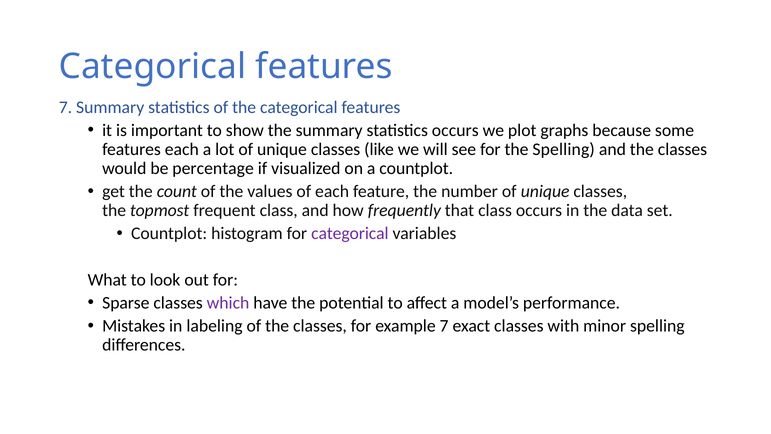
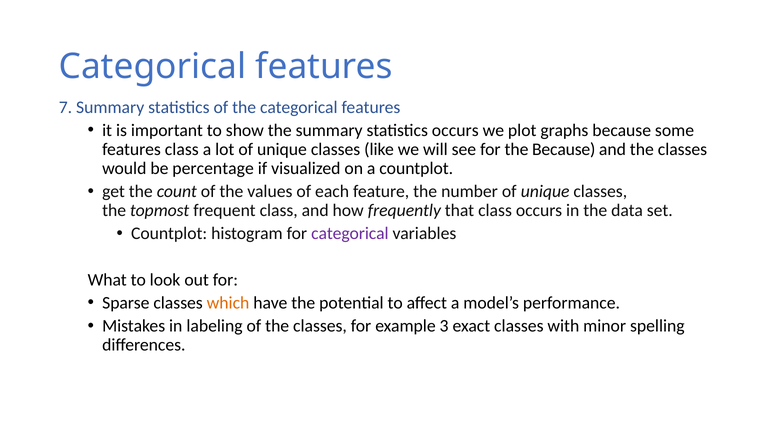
features each: each -> class (182, 149)
the Spelling: Spelling -> Because (564, 149)
which colour: purple -> orange (228, 303)
example 7: 7 -> 3 (444, 326)
